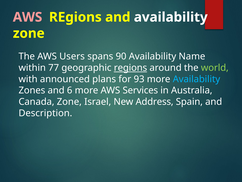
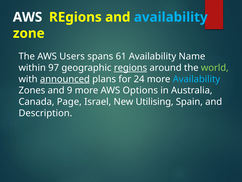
AWS colour: pink -> white (28, 17)
availability colour: white -> light blue (171, 17)
90: 90 -> 61 (121, 56)
77: 77 -> 97 (54, 68)
announced underline: none -> present (65, 79)
93: 93 -> 24 (139, 79)
6: 6 -> 9 (70, 90)
Services: Services -> Options (140, 90)
Canada Zone: Zone -> Page (69, 102)
Address: Address -> Utilising (155, 102)
